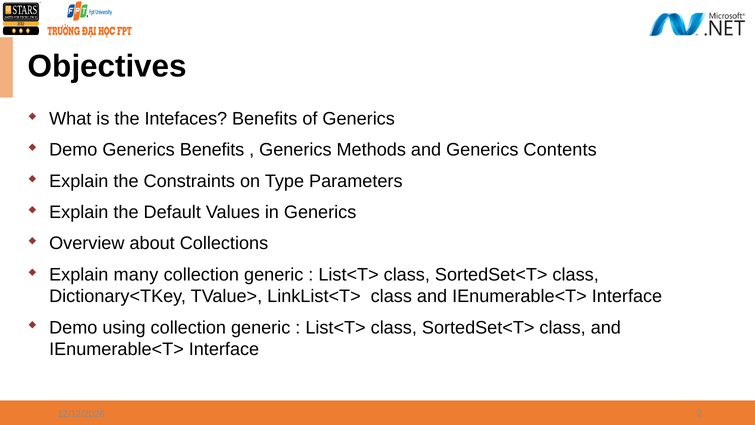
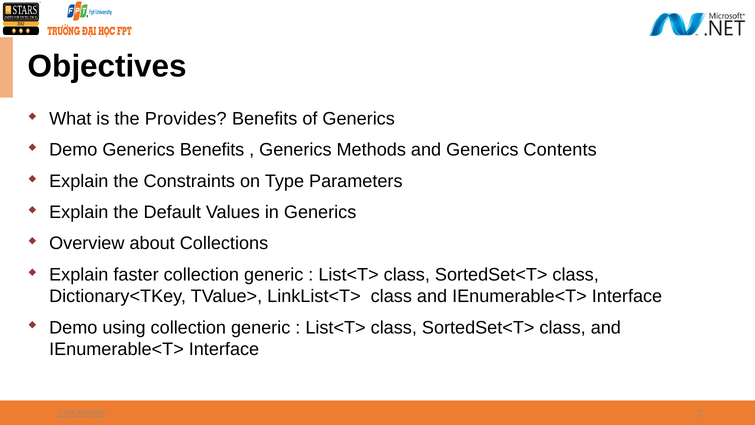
Intefaces: Intefaces -> Provides (186, 119)
many: many -> faster (136, 274)
